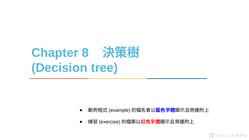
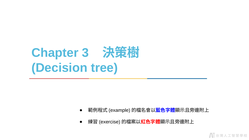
8: 8 -> 3 (85, 53)
